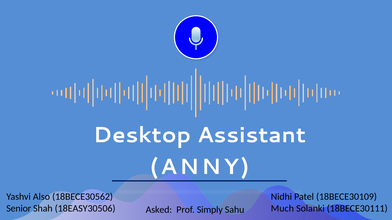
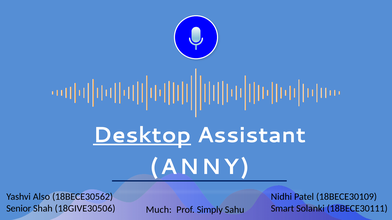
Desktop underline: none -> present (142, 135)
18EASY30506: 18EASY30506 -> 18GIVE30506 (85, 209)
Much: Much -> Smart (282, 209)
Asked: Asked -> Much (159, 210)
